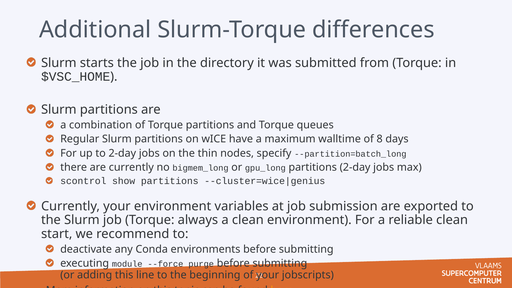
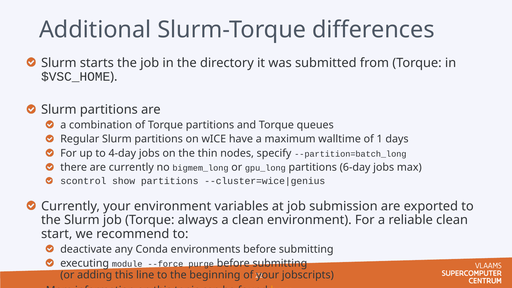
8: 8 -> 1 (380, 139)
to 2-day: 2-day -> 4-day (122, 153)
partitions 2-day: 2-day -> 6-day (355, 167)
